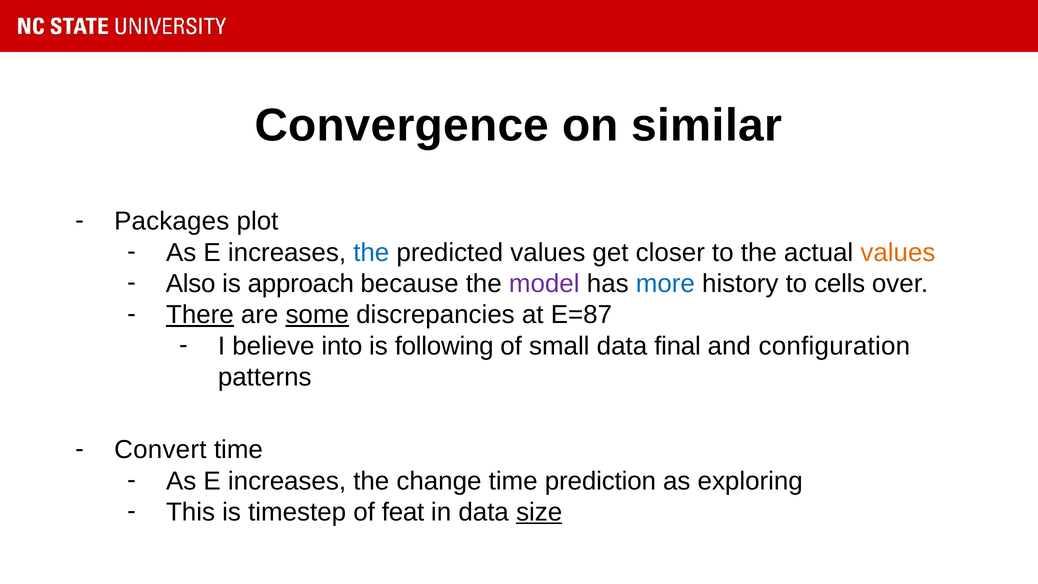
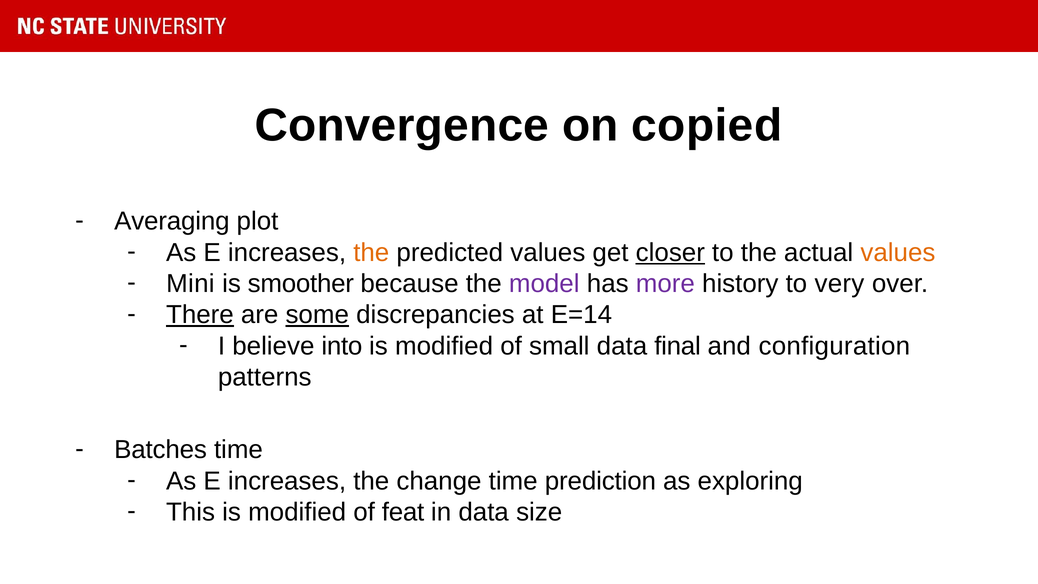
similar: similar -> copied (707, 125)
Packages: Packages -> Averaging (172, 221)
the colour: blue -> orange (371, 253)
closer underline: none -> present (670, 253)
Also: Also -> Mini (190, 284)
approach: approach -> smoother (301, 284)
more colour: blue -> purple (665, 284)
cells: cells -> very (839, 284)
E=87: E=87 -> E=14 (581, 315)
following: following -> modified (444, 346)
Convert: Convert -> Batches (161, 450)
This is timestep: timestep -> modified (297, 512)
size underline: present -> none (539, 512)
